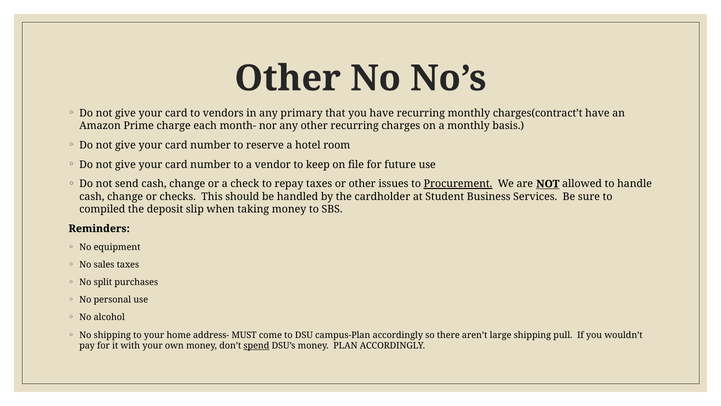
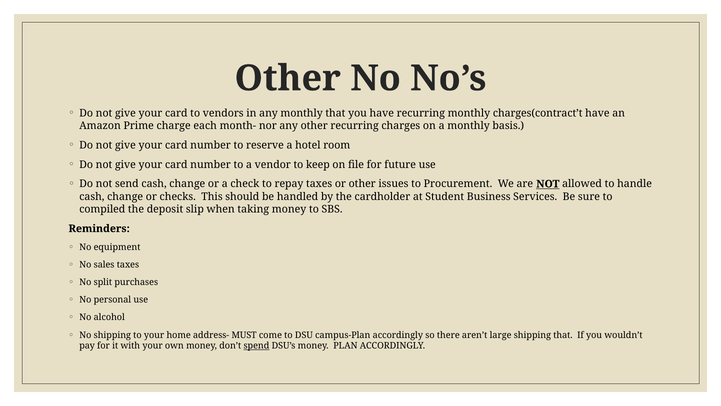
any primary: primary -> monthly (302, 113)
Procurement underline: present -> none (458, 184)
shipping pull: pull -> that (563, 335)
